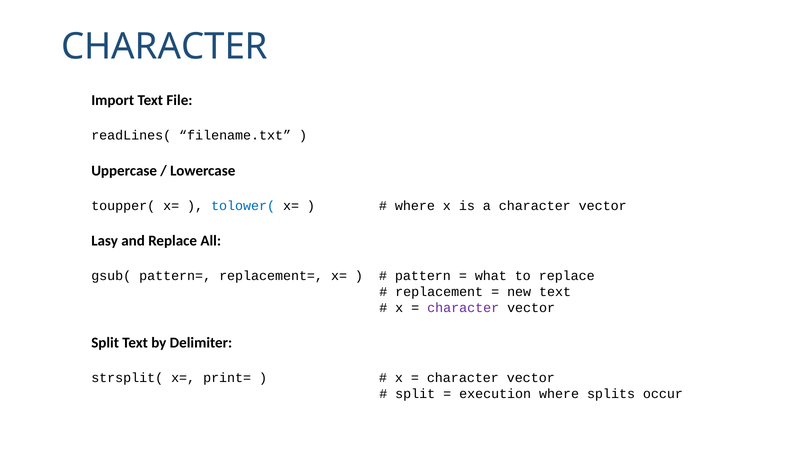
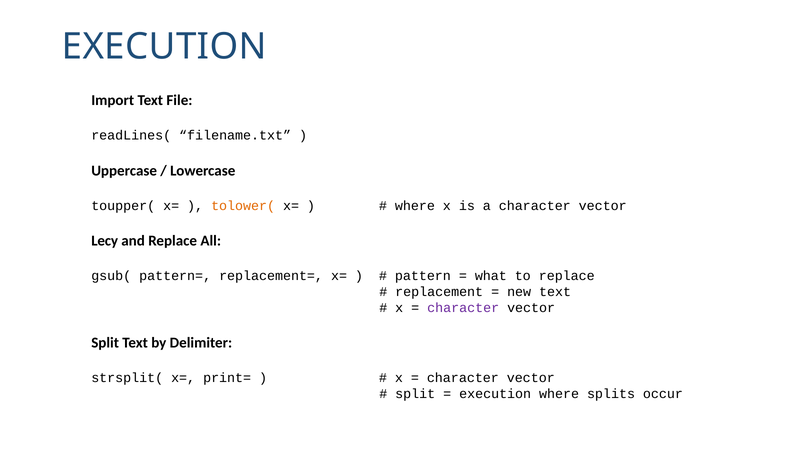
CHARACTER: CHARACTER -> EXECUTION (164, 47)
tolower( colour: blue -> orange (243, 206)
Lasy: Lasy -> Lecy (105, 241)
